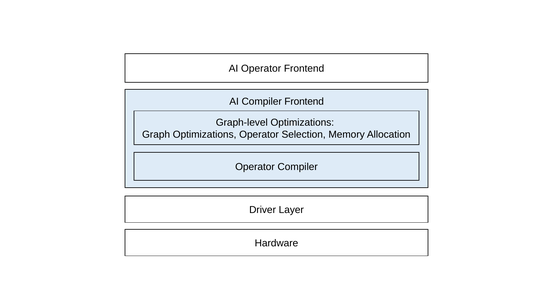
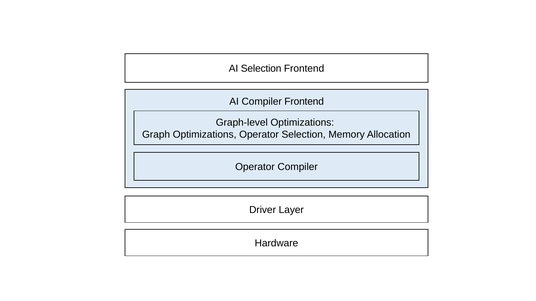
AI Operator: Operator -> Selection (261, 69)
